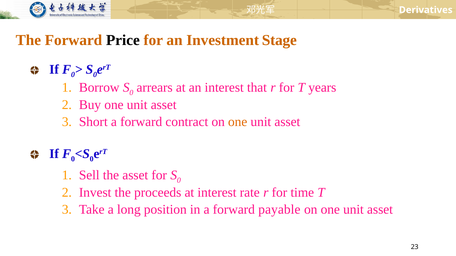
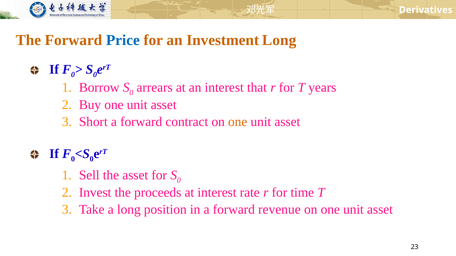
Price colour: black -> blue (123, 40)
Investment Stage: Stage -> Long (279, 40)
payable: payable -> revenue (279, 210)
